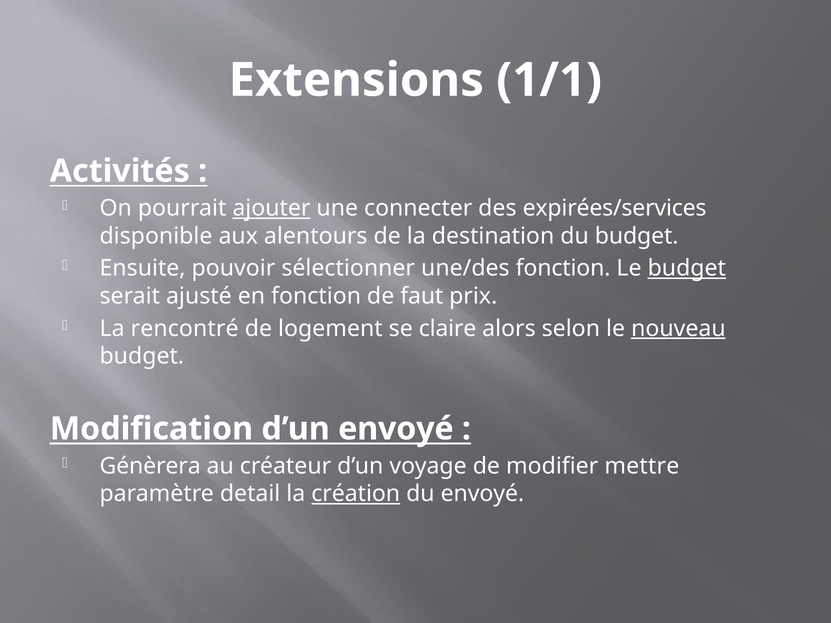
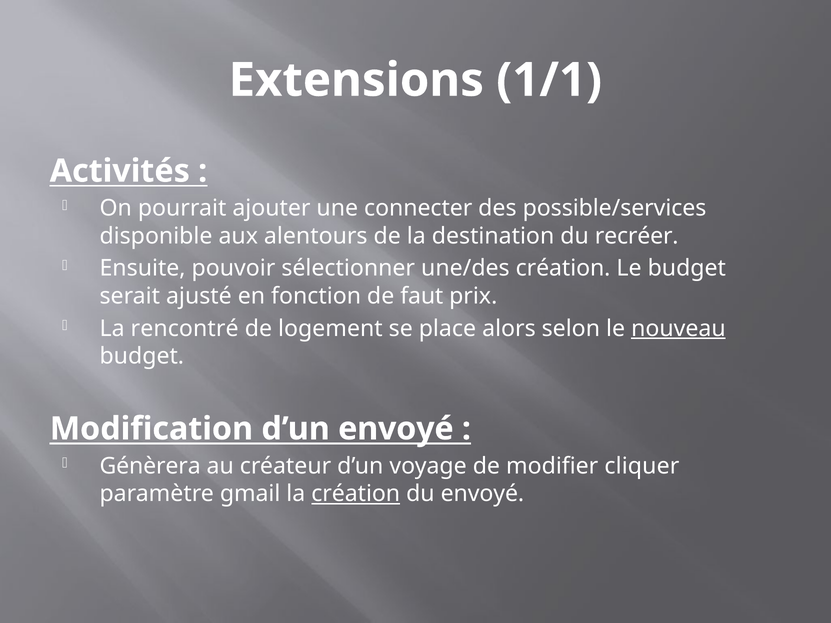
ajouter underline: present -> none (271, 208)
expirées/services: expirées/services -> possible/services (615, 208)
du budget: budget -> recréer (637, 236)
une/des fonction: fonction -> création (563, 268)
budget underline: present -> none (687, 268)
claire: claire -> place (447, 329)
mettre: mettre -> cliquer (642, 466)
detail: detail -> gmail (250, 494)
